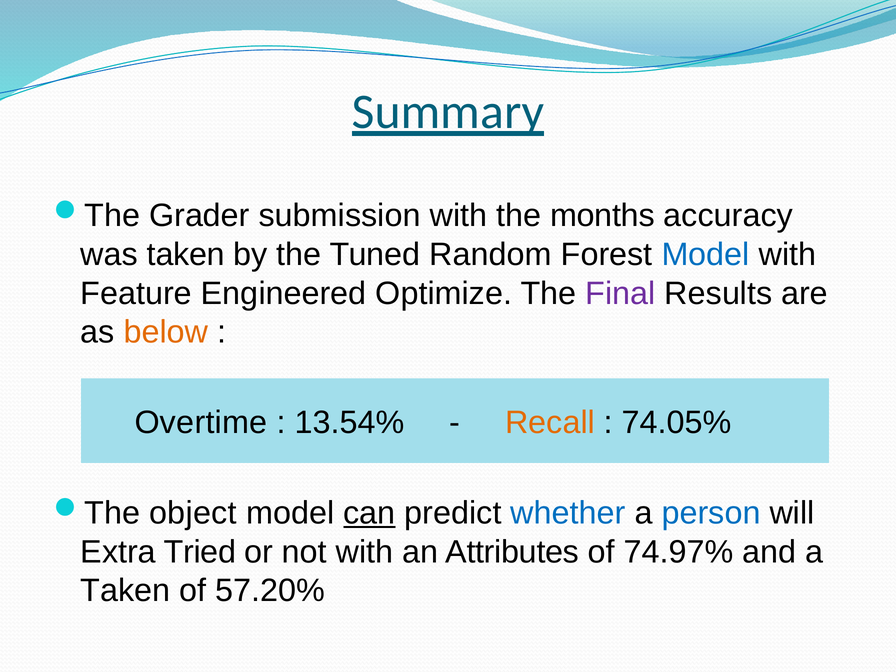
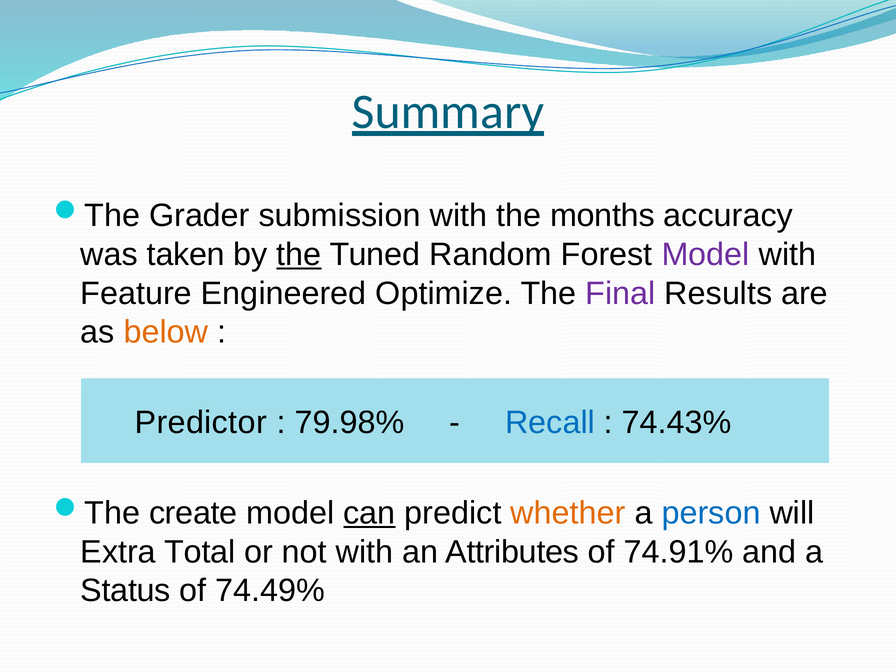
the underline: none -> present (299, 255)
Model colour: blue -> purple (706, 255)
Overtime: Overtime -> Predictor (201, 423)
13.54%: 13.54% -> 79.98% (349, 423)
Recall colour: orange -> blue (550, 423)
74.05%: 74.05% -> 74.43% (677, 423)
object: object -> create (193, 513)
whether colour: blue -> orange (568, 513)
Tried: Tried -> Total (200, 552)
74.97%: 74.97% -> 74.91% (679, 552)
Taken: Taken -> Status (126, 591)
57.20%: 57.20% -> 74.49% (270, 591)
